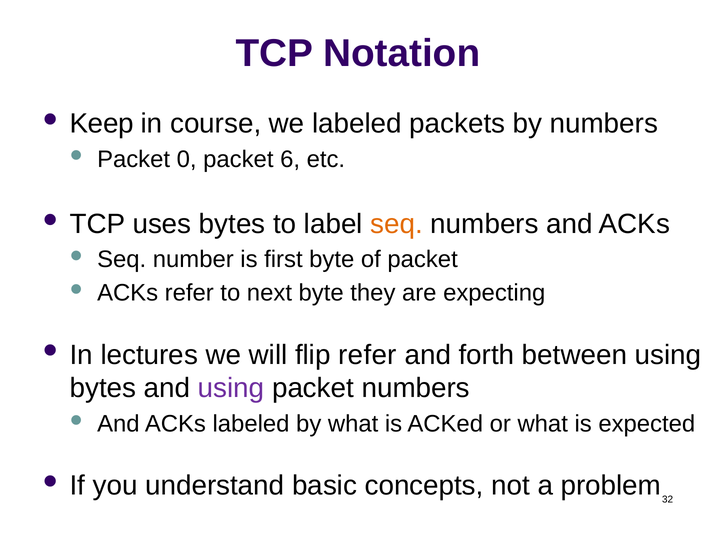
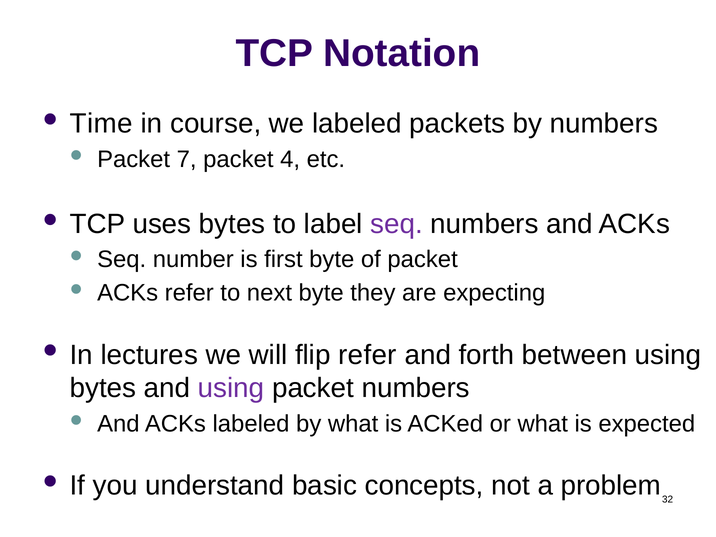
Keep: Keep -> Time (101, 124)
0: 0 -> 7 (187, 159)
6: 6 -> 4 (290, 159)
seq colour: orange -> purple (397, 224)
